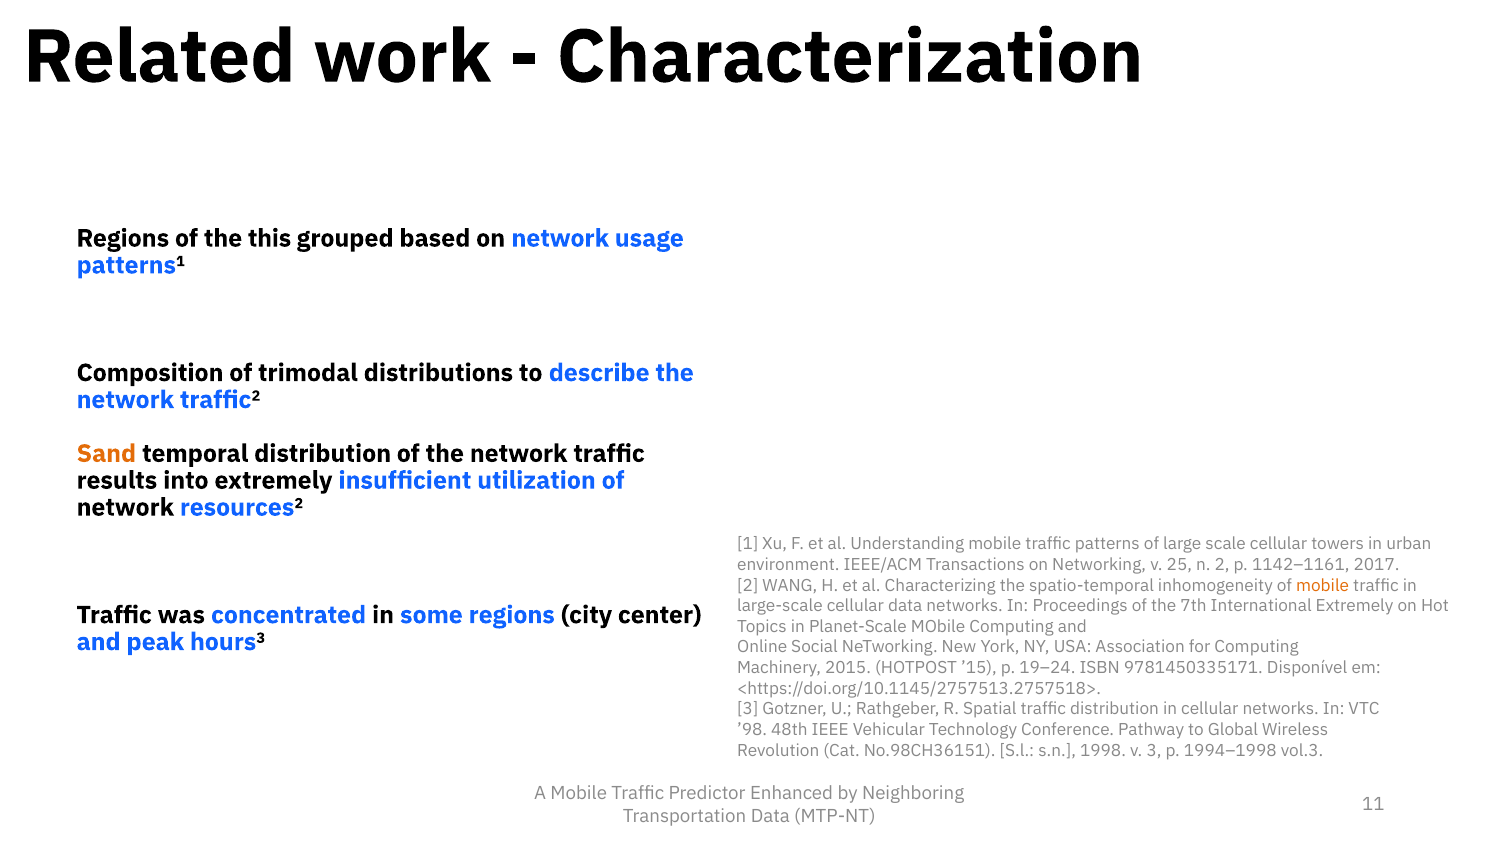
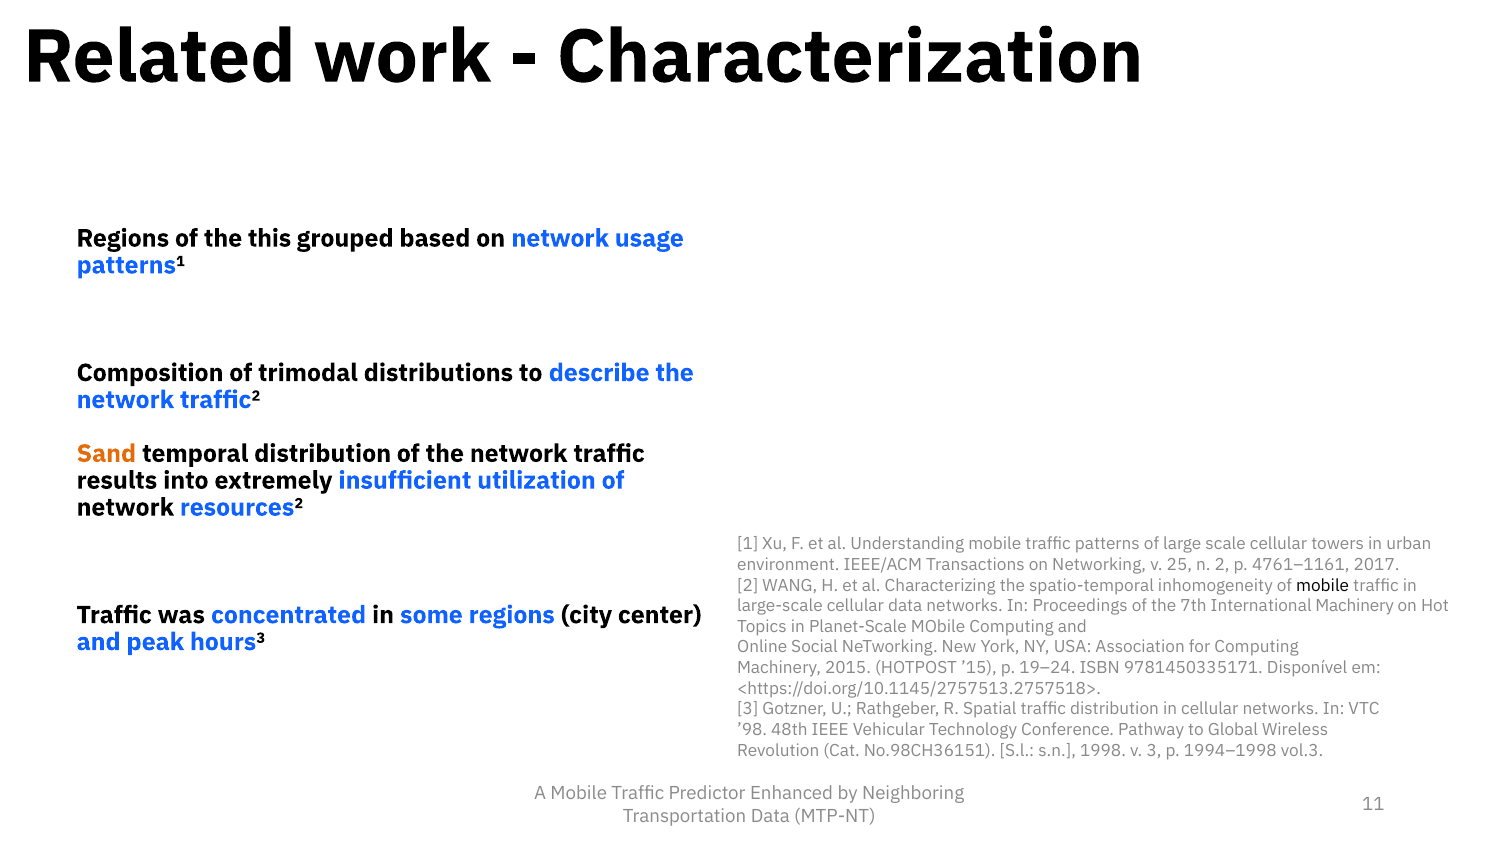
1142–1161: 1142–1161 -> 4761–1161 (1301, 565)
mobile colour: orange -> black (1323, 586)
International Extremely: Extremely -> Machinery (1355, 606)
